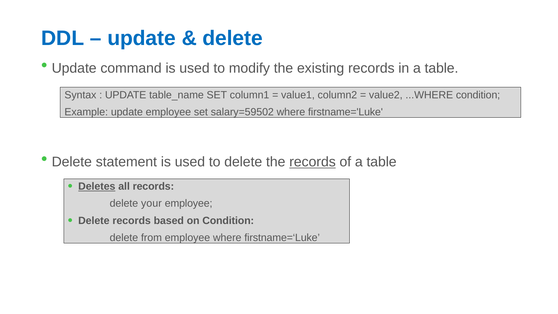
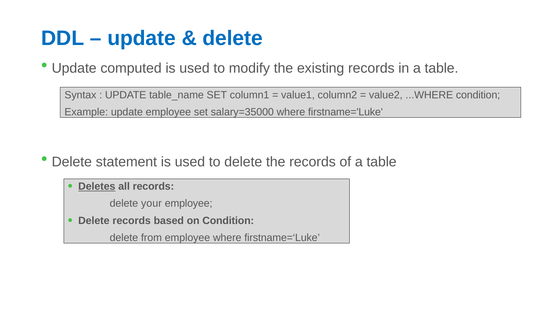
command: command -> computed (131, 68)
salary=59502: salary=59502 -> salary=35000 (242, 112)
records underline: present -> none (313, 162)
